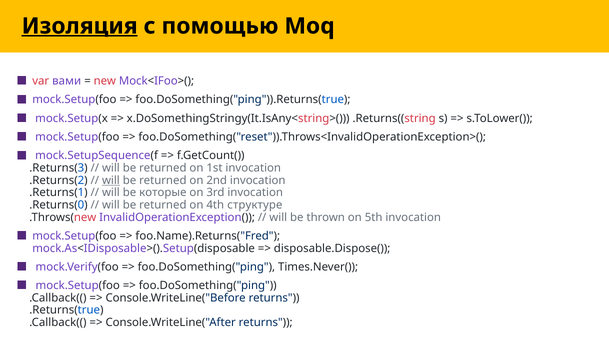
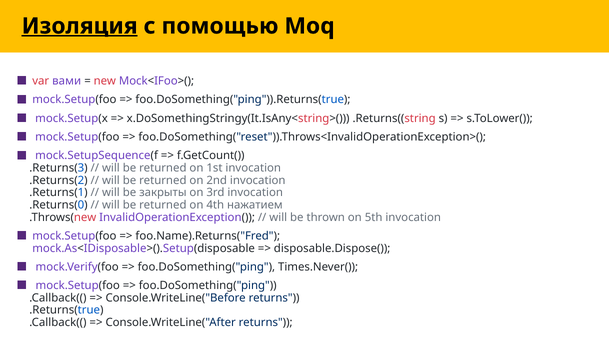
will underline: present -> none (111, 181)
которые: которые -> закрыты (163, 193)
структуре: структуре -> нажатием (255, 205)
